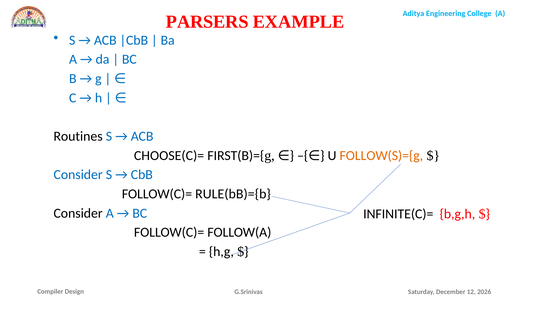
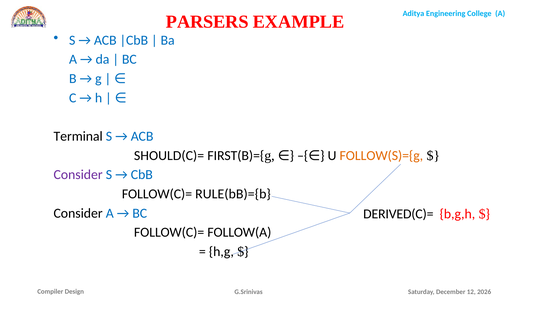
Routines: Routines -> Terminal (78, 137)
CHOOSE(C)=: CHOOSE(C)= -> SHOULD(C)= (169, 156)
Consider colour: blue -> purple (78, 175)
INFINITE(C)=: INFINITE(C)= -> DERIVED(C)= (398, 214)
